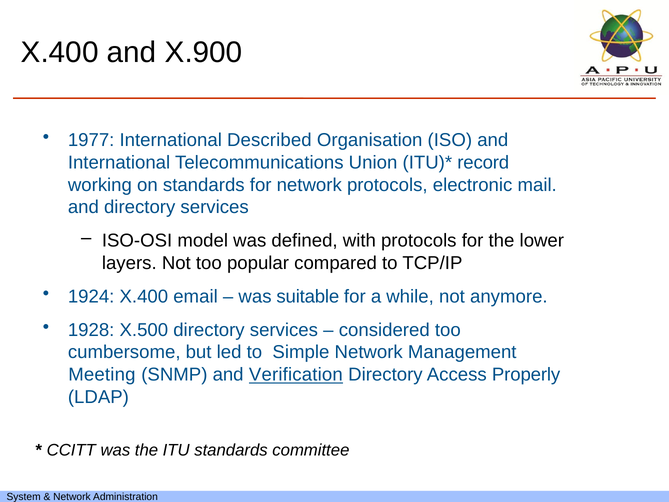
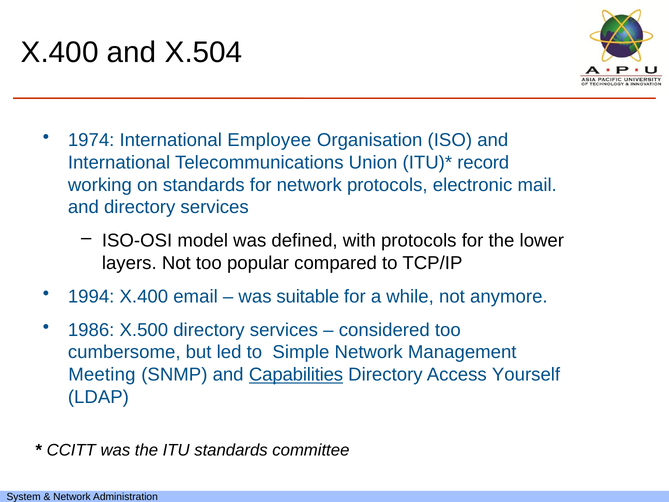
X.900: X.900 -> X.504 (204, 53)
1977: 1977 -> 1974 (91, 140)
Described: Described -> Employee (269, 140)
1924: 1924 -> 1994 (91, 296)
1928: 1928 -> 1986 (91, 330)
Verification: Verification -> Capabilities (296, 374)
Properly: Properly -> Yourself (526, 374)
